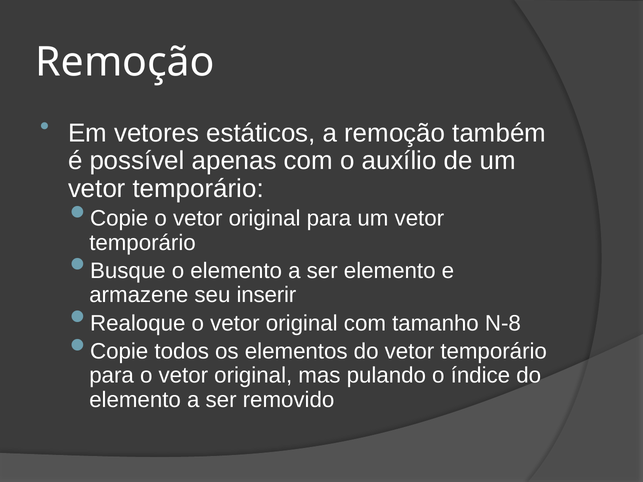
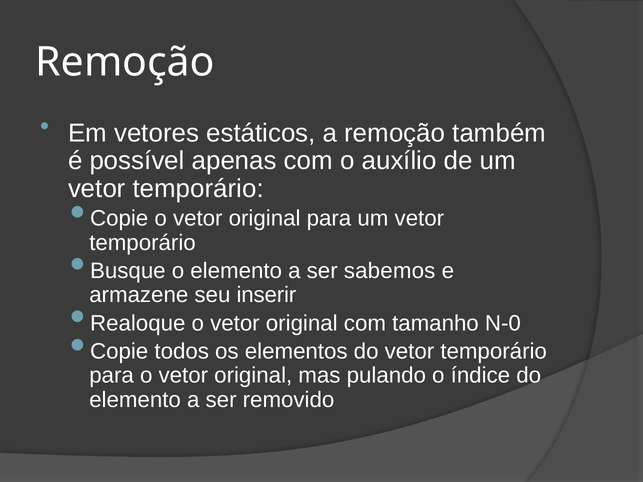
ser elemento: elemento -> sabemos (390, 271)
N-8: N-8 -> N-0 (503, 323)
